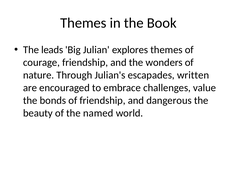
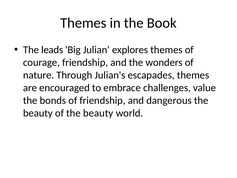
escapades written: written -> themes (193, 75)
of the named: named -> beauty (98, 113)
